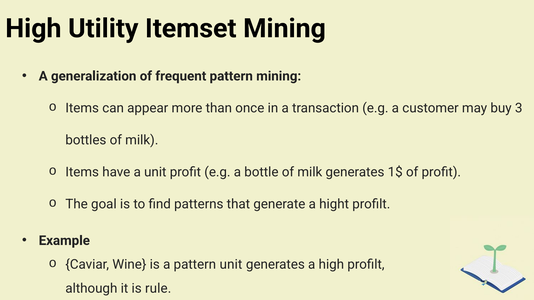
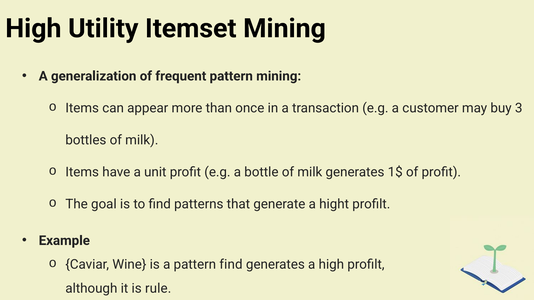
pattern unit: unit -> find (231, 265)
